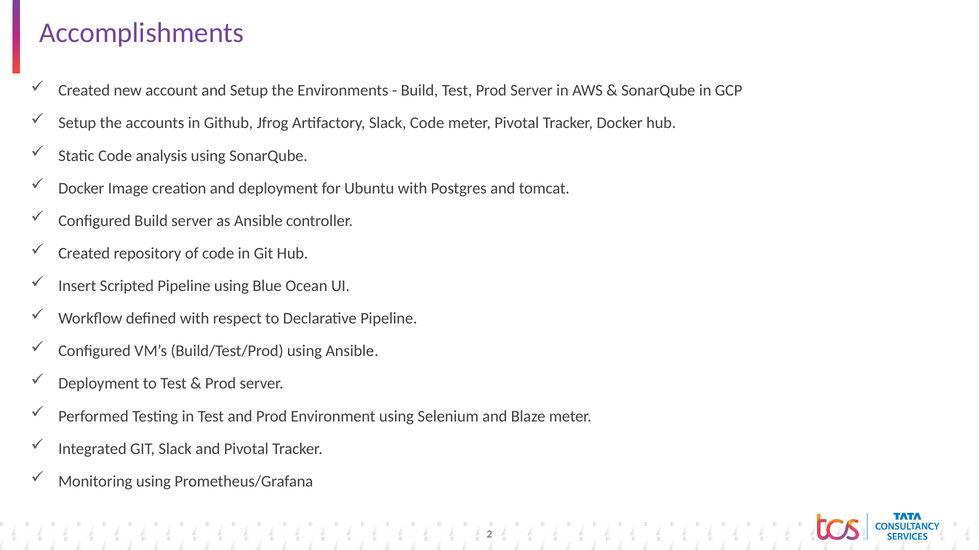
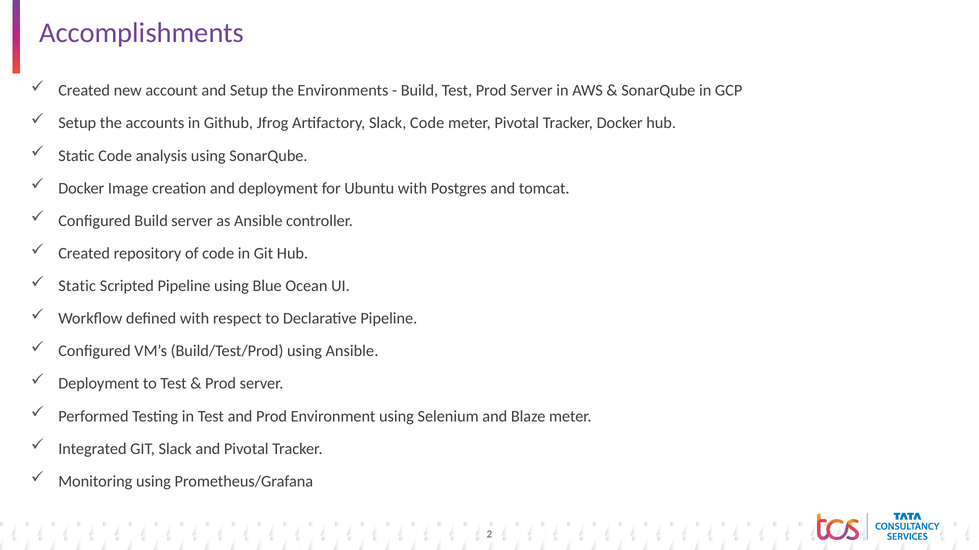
Insert: Insert -> Static (77, 286)
